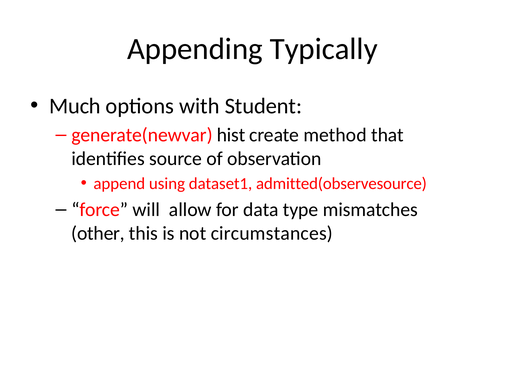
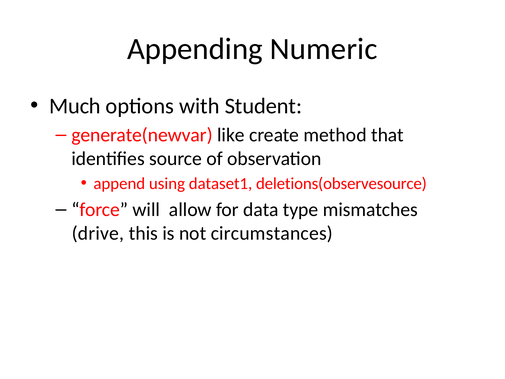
Typically: Typically -> Numeric (324, 49)
hist: hist -> like (231, 135)
admitted(observesource: admitted(observesource -> deletions(observesource (341, 184)
other: other -> drive (98, 233)
